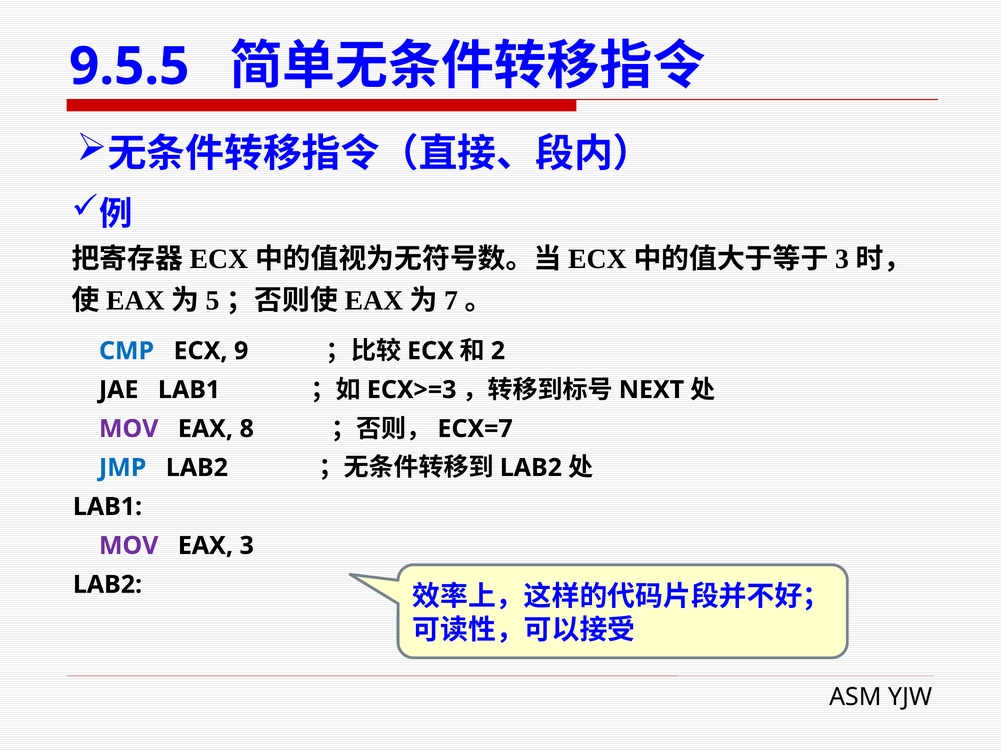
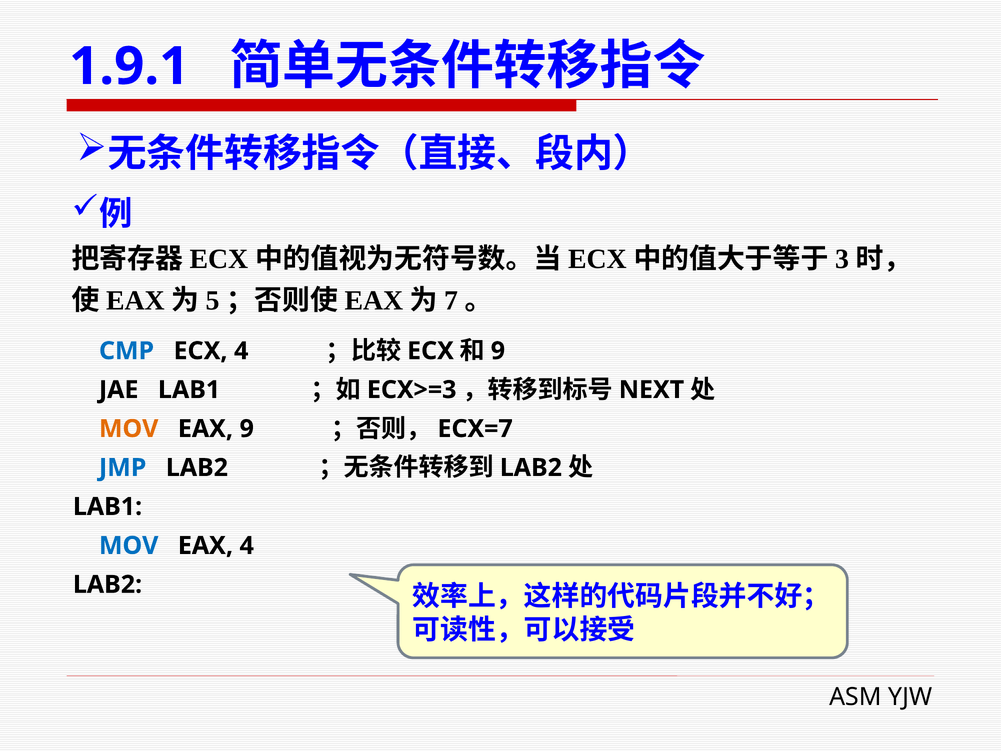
9.5.5: 9.5.5 -> 1.9.1 (129, 66)
ECX 9: 9 -> 4 (241, 351)
2: 2 -> 9 (498, 351)
MOV colour: purple -> orange (129, 429)
EAX 8: 8 -> 9 (247, 429)
MOV colour: purple -> blue (129, 545)
EAX 3: 3 -> 4 (247, 545)
